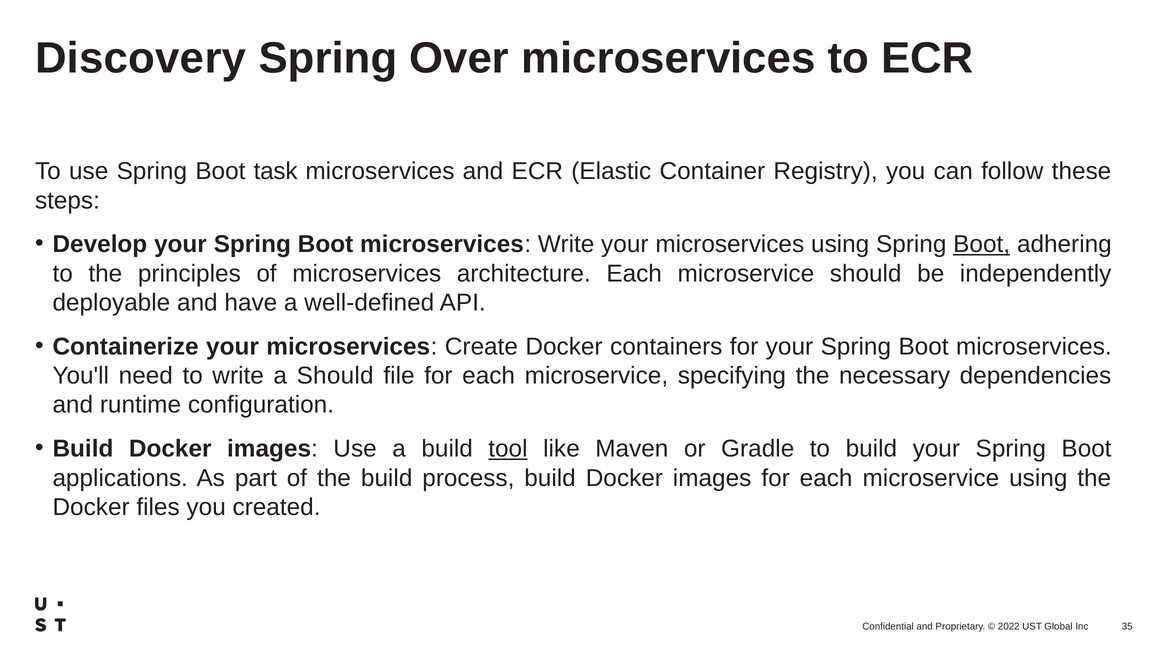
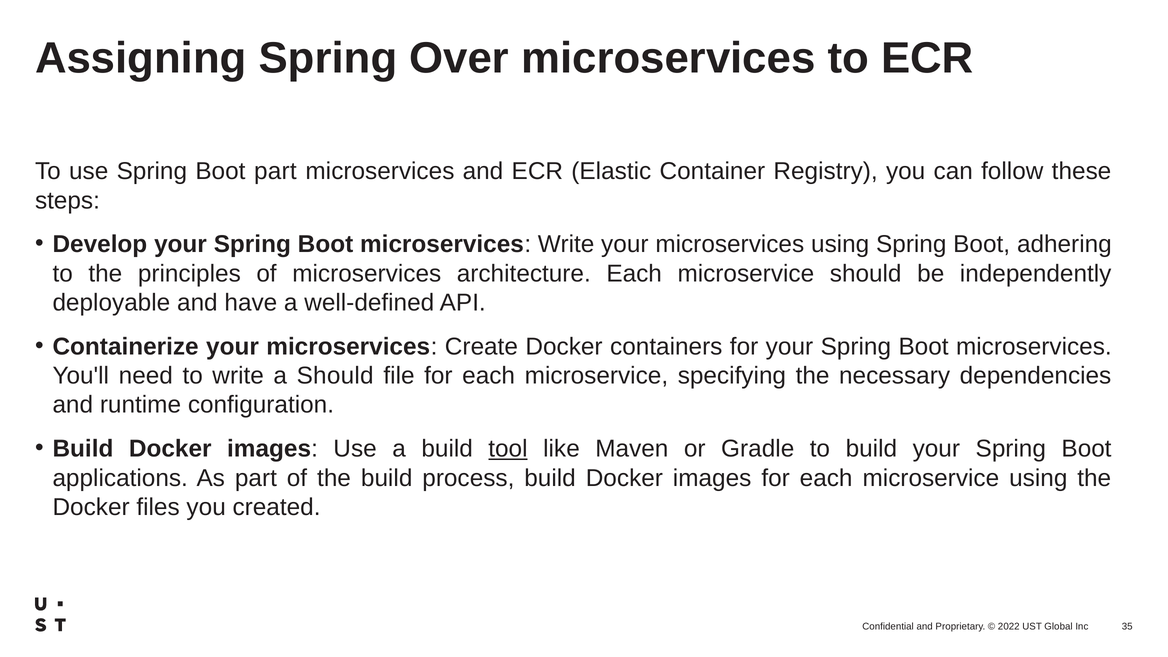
Discovery: Discovery -> Assigning (141, 58)
Boot task: task -> part (275, 171)
Boot underline: present -> none (982, 244)
